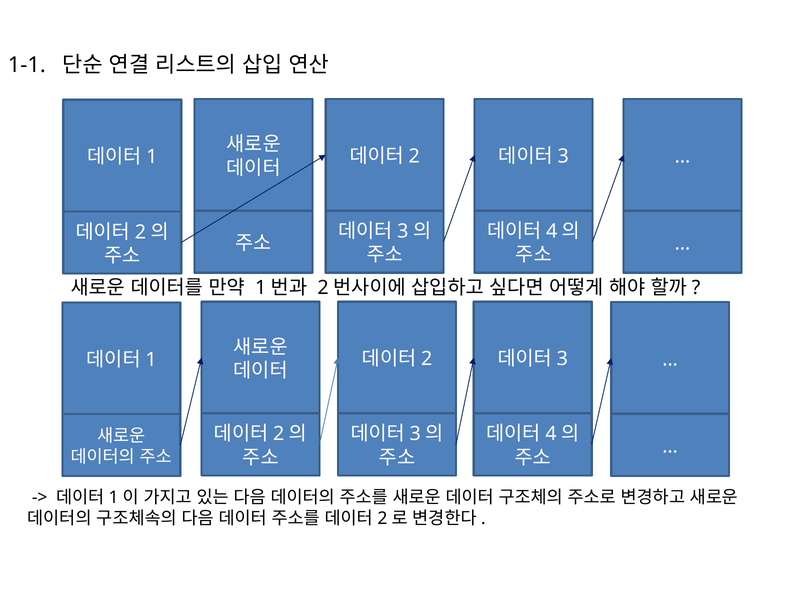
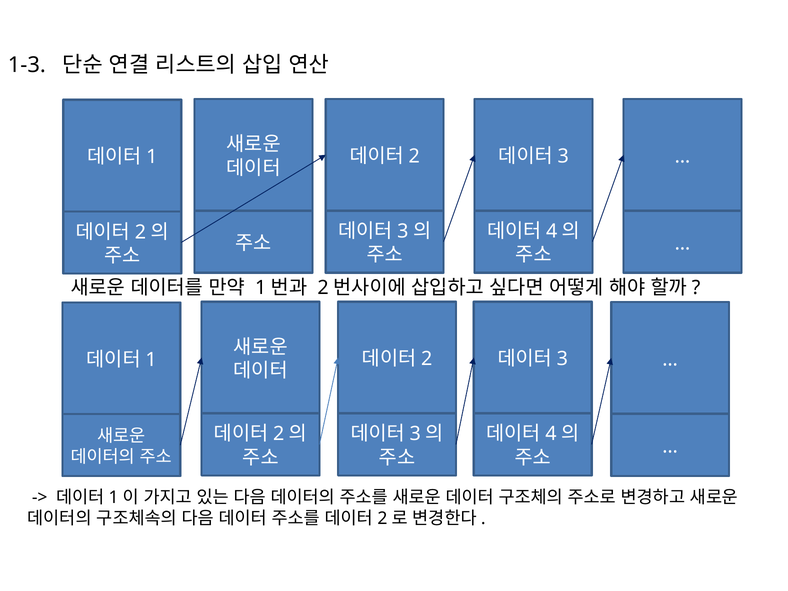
1-1: 1-1 -> 1-3 (27, 65)
